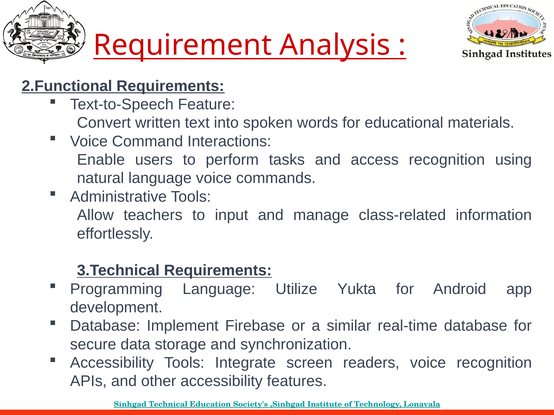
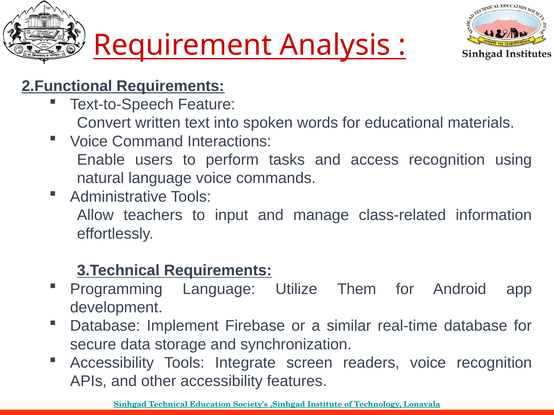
Yukta: Yukta -> Them (357, 289)
